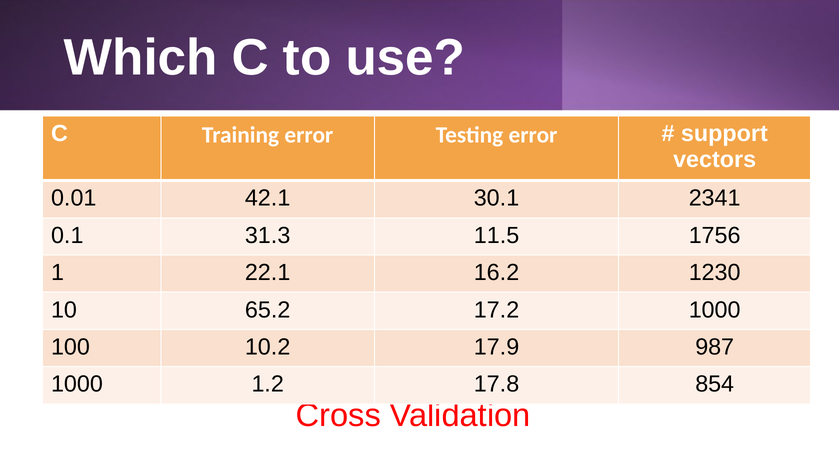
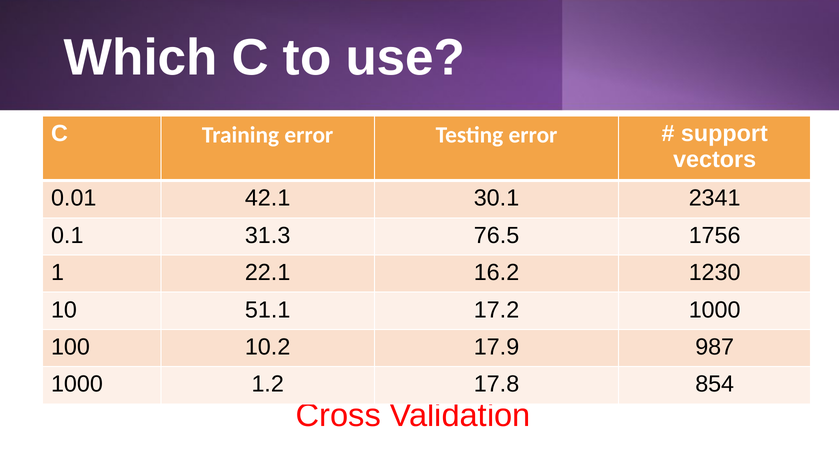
11.5: 11.5 -> 76.5 (497, 235)
65.2: 65.2 -> 51.1 (268, 310)
